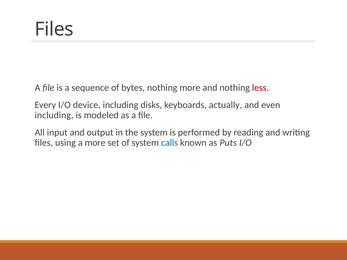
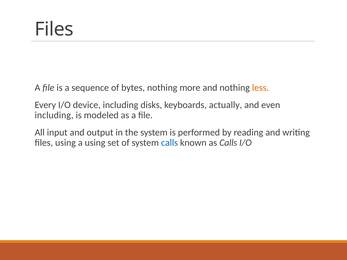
less colour: red -> orange (260, 88)
a more: more -> using (95, 143)
as Puts: Puts -> Calls (228, 143)
